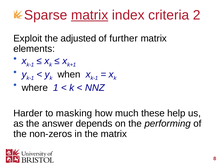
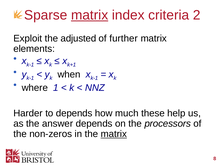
to masking: masking -> depends (74, 113)
performing: performing -> processors (168, 124)
matrix underline: none -> present (114, 134)
